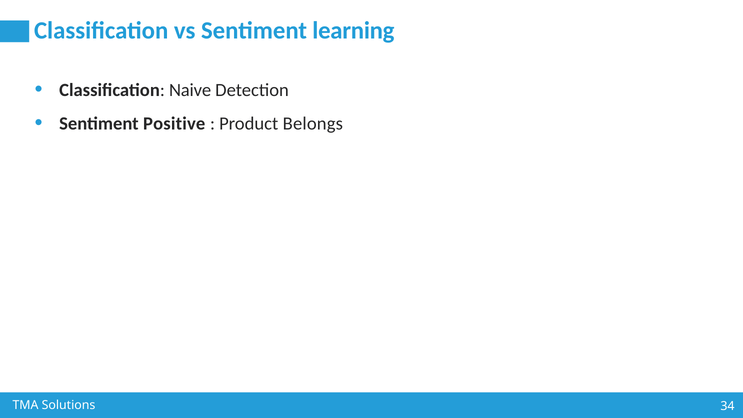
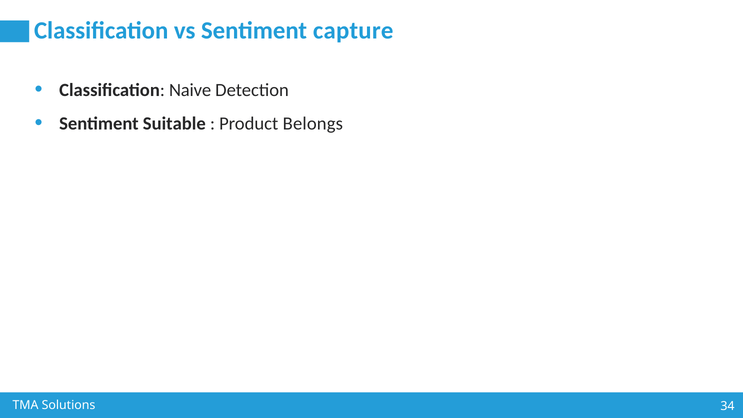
learning: learning -> capture (353, 31)
Positive: Positive -> Suitable (174, 123)
